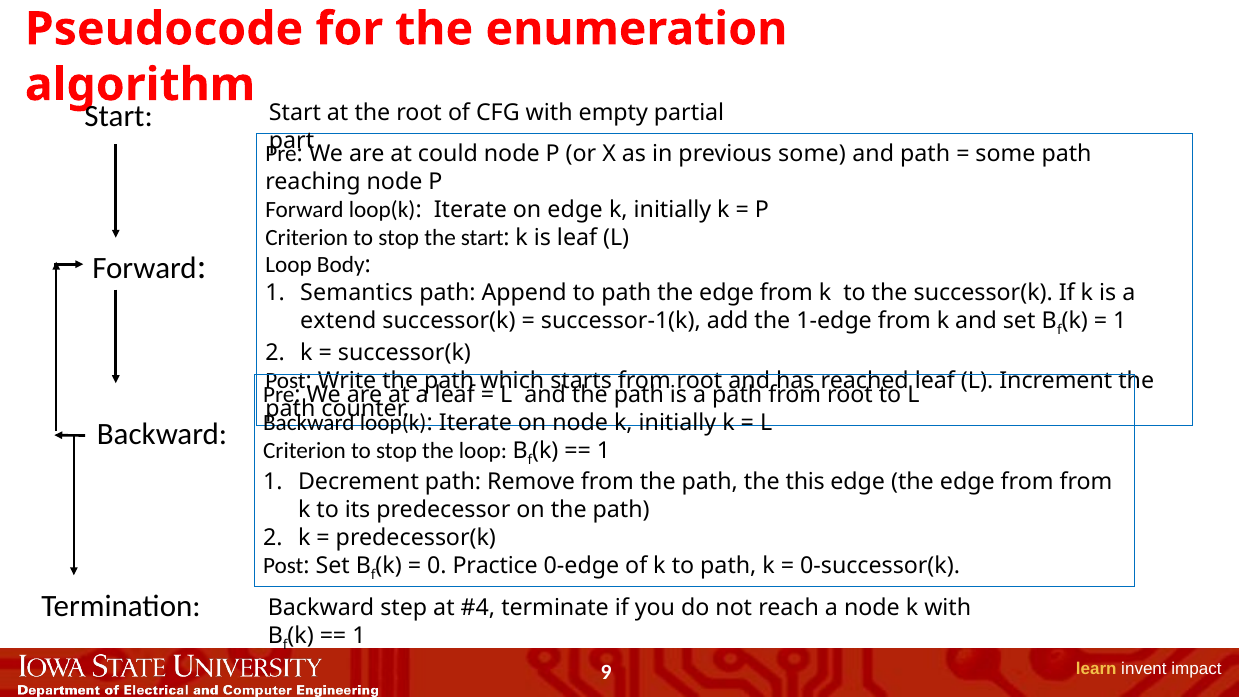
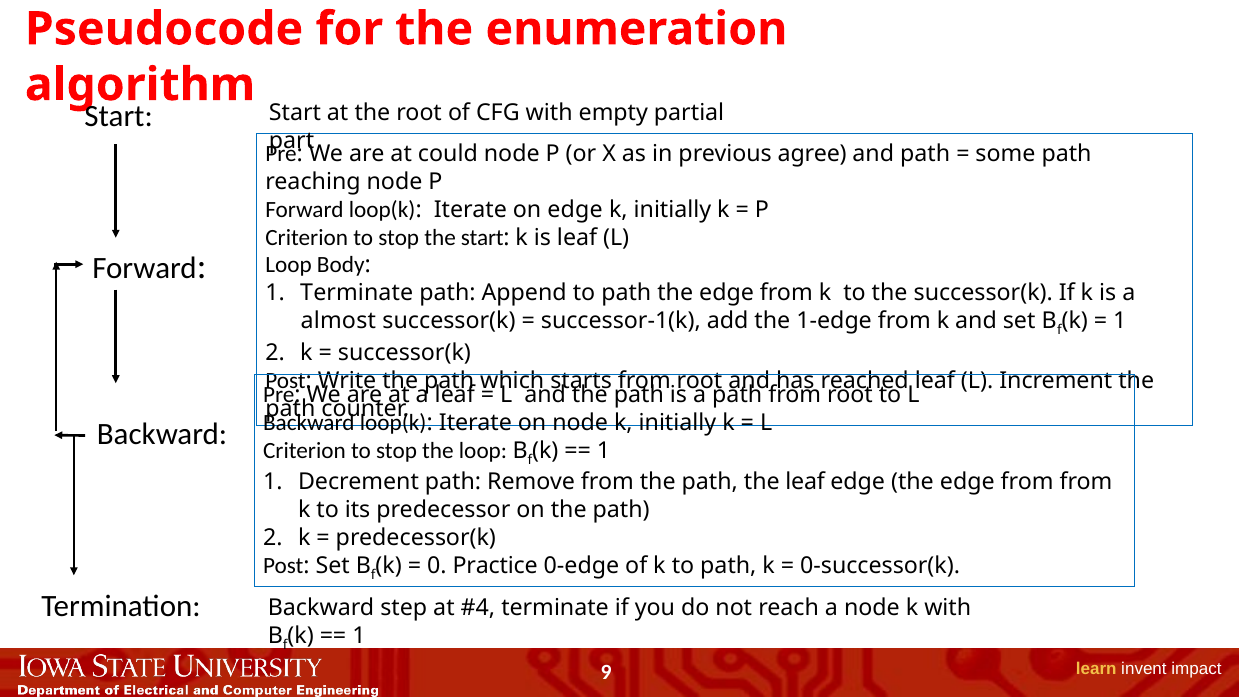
previous some: some -> agree (812, 154)
1 Semantics: Semantics -> Terminate (357, 293)
extend: extend -> almost (338, 321)
the this: this -> leaf (805, 482)
